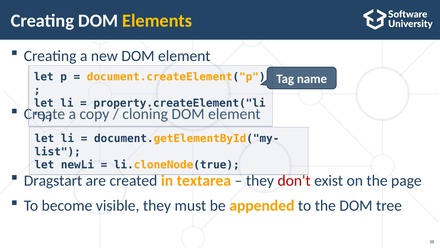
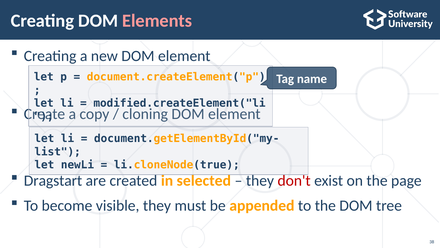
Elements colour: yellow -> pink (157, 21)
property.createElement("li: property.createElement("li -> modified.createElement("li (179, 103)
textarea: textarea -> selected (204, 180)
